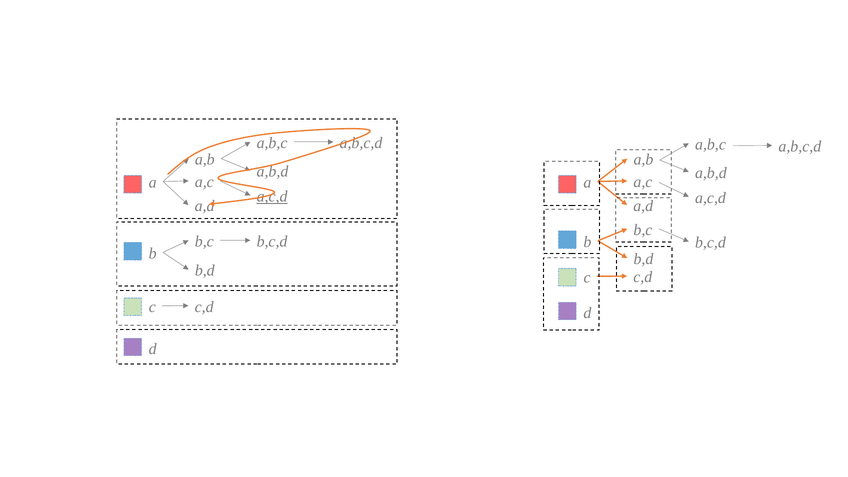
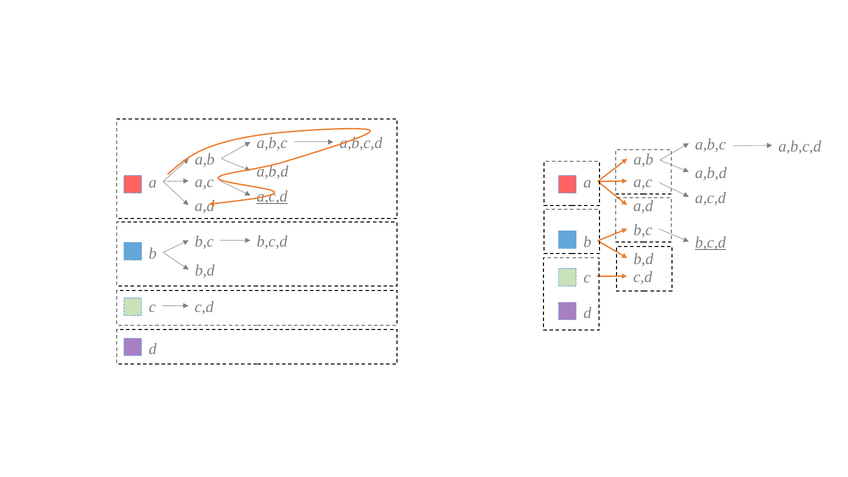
b,c,d underline: none -> present (710, 243)
